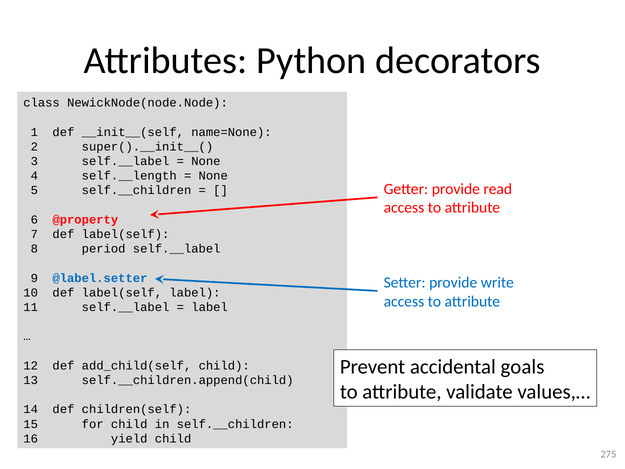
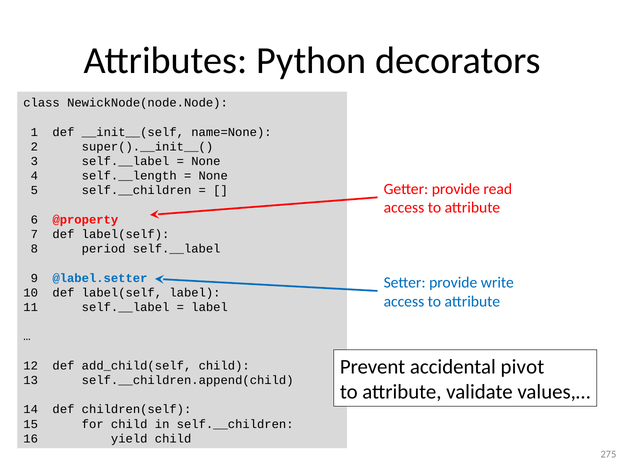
goals: goals -> pivot (522, 367)
